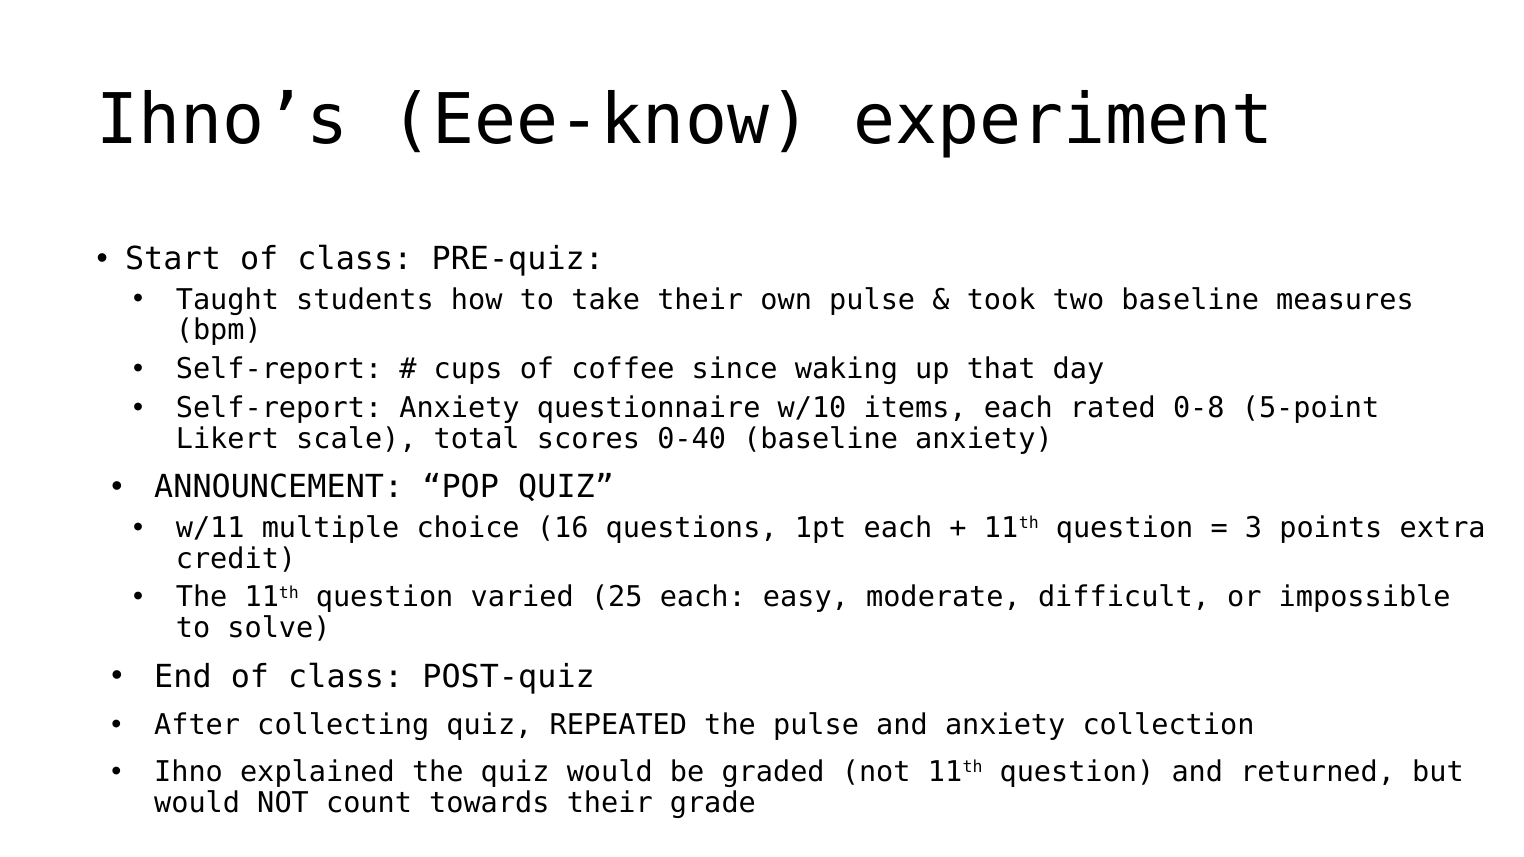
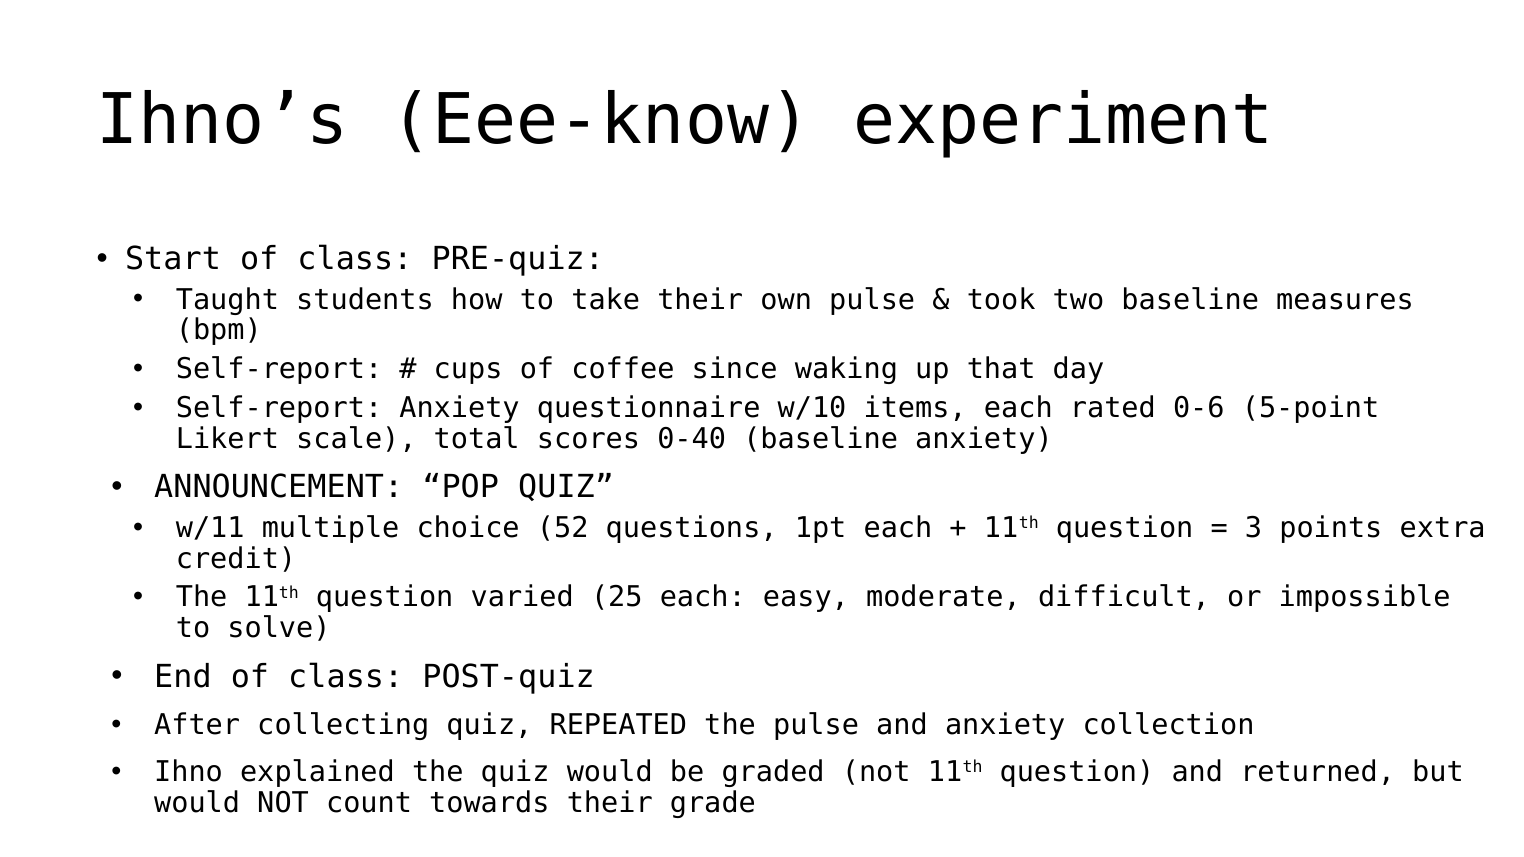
0-8: 0-8 -> 0-6 (1199, 408)
16: 16 -> 52 (563, 528)
